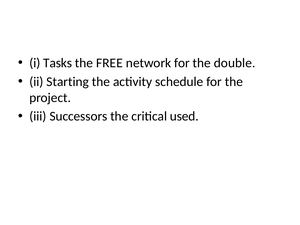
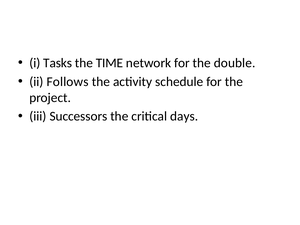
FREE: FREE -> TIME (110, 63)
Starting: Starting -> Follows (68, 82)
used: used -> days (184, 116)
